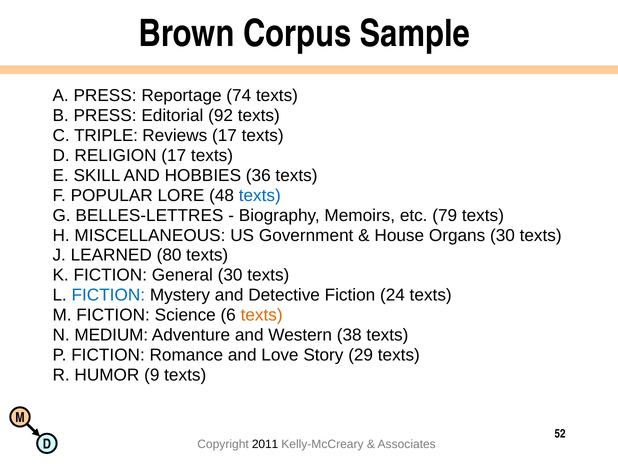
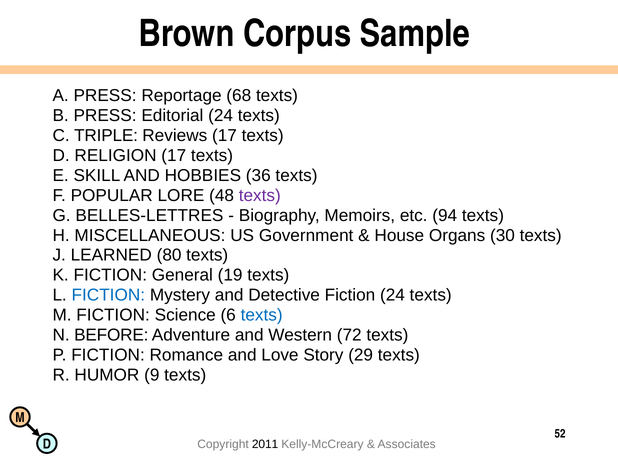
74: 74 -> 68 (239, 96)
Editorial 92: 92 -> 24 (221, 116)
texts colour: blue -> purple (260, 195)
79: 79 -> 94 (445, 215)
General 30: 30 -> 19 (230, 275)
texts colour: orange -> blue (262, 315)
MEDIUM: MEDIUM -> BEFORE (111, 335)
38: 38 -> 72 (349, 335)
